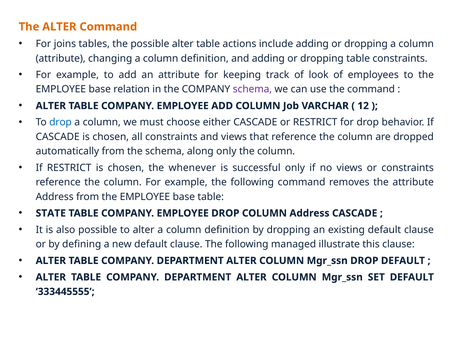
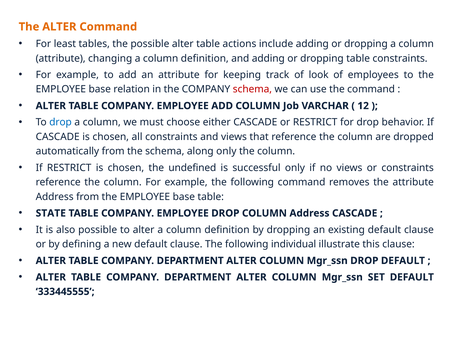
joins: joins -> least (65, 44)
schema colour: purple -> red (252, 89)
whenever: whenever -> undefined (192, 168)
managed: managed -> individual (294, 244)
